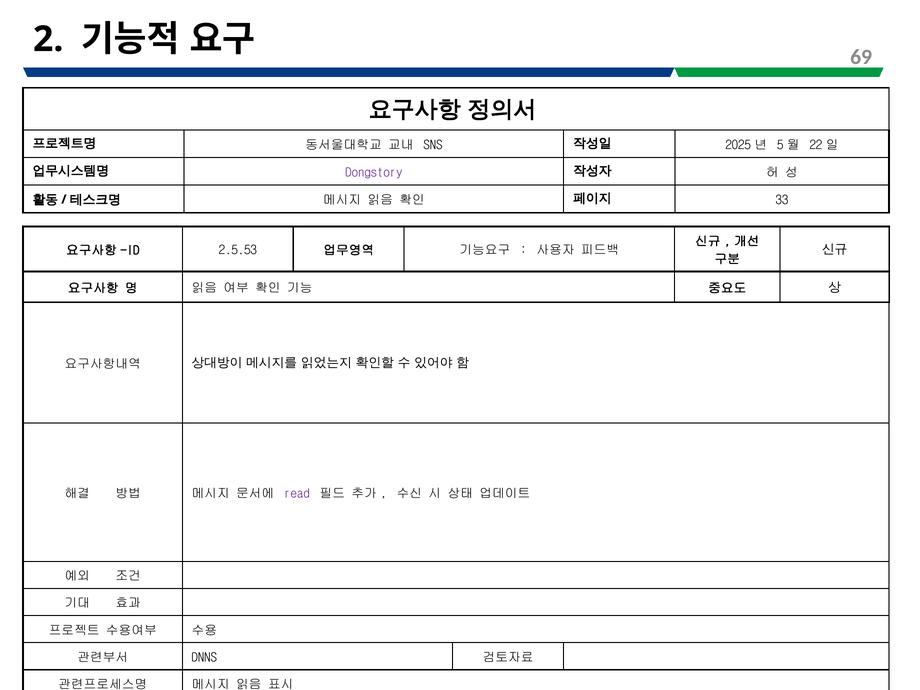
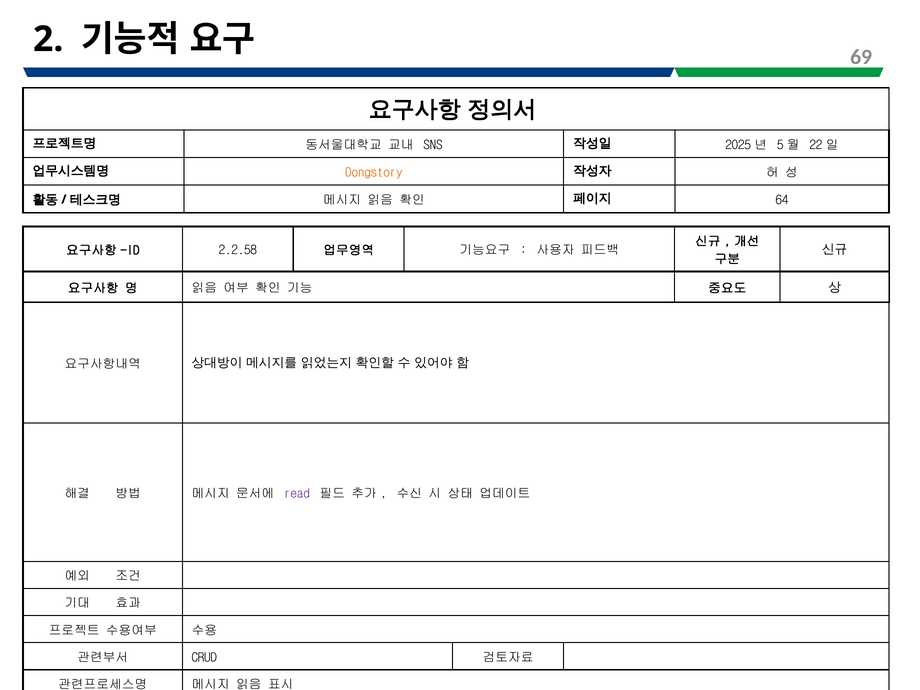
Dongstory colour: purple -> orange (374, 173)
33: 33 -> 64 (782, 200)
2.5.53: 2.5.53 -> 2.2.58 (238, 250)
DNNS: DNNS -> CRUD (204, 657)
